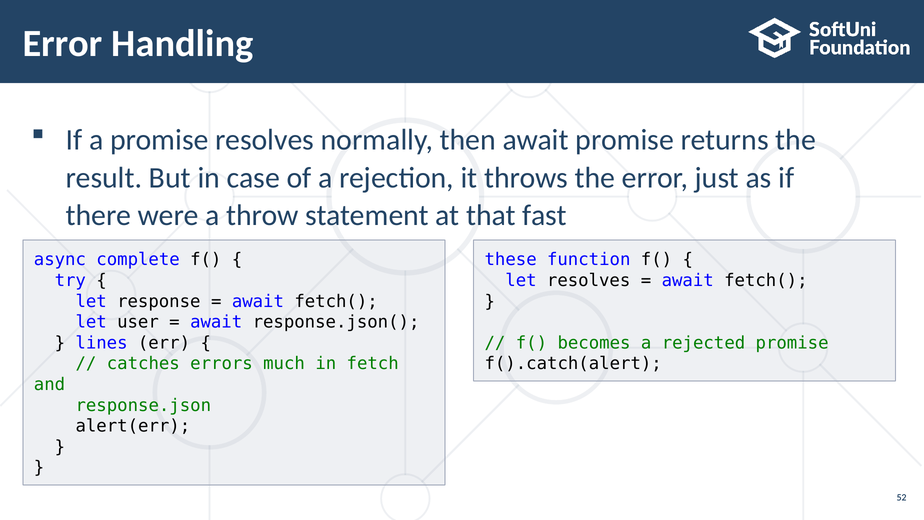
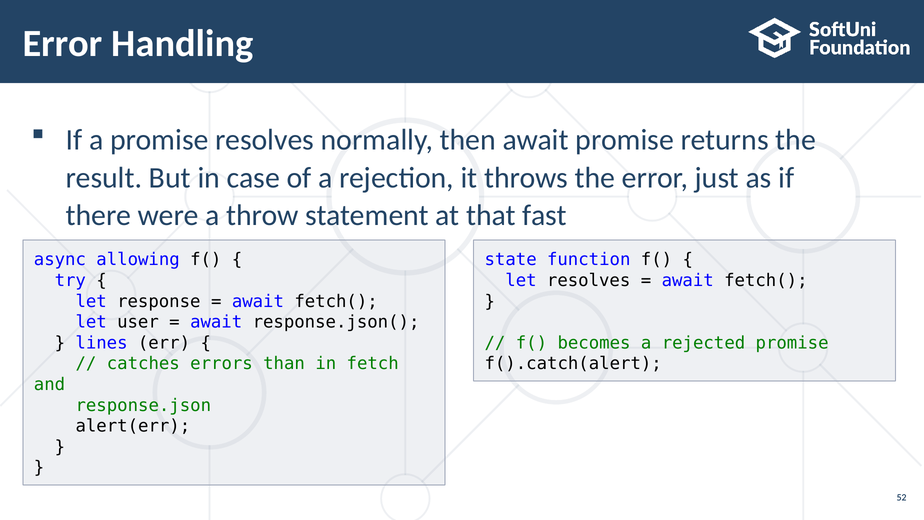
complete: complete -> allowing (138, 260)
these: these -> state (511, 260)
much: much -> than (284, 364)
